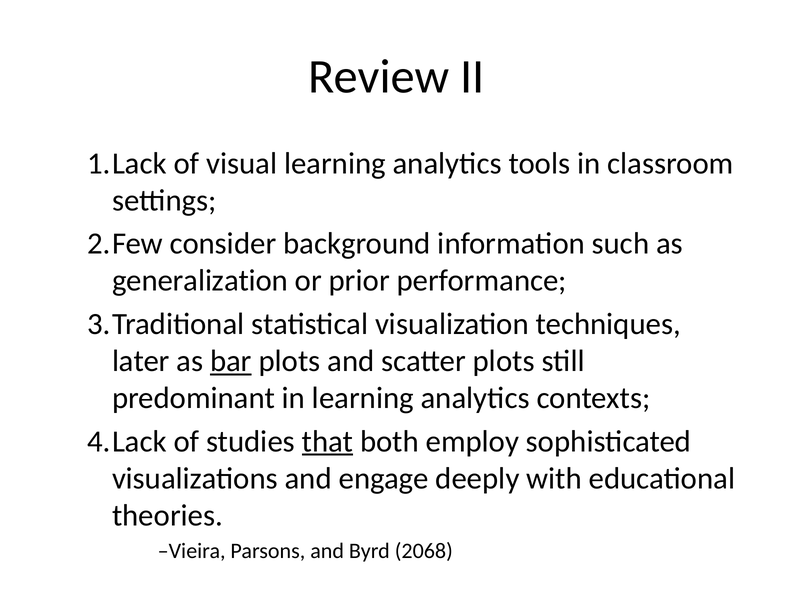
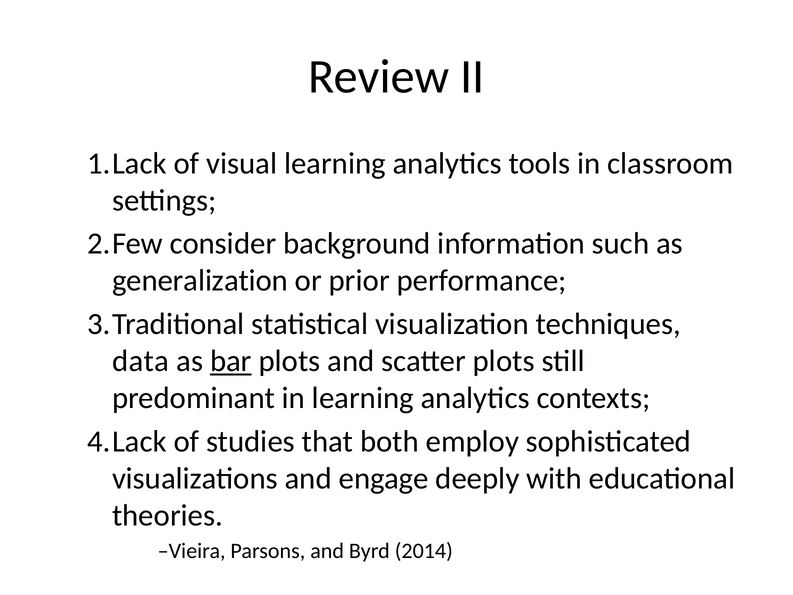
later: later -> data (141, 361)
that underline: present -> none (327, 441)
2068: 2068 -> 2014 (424, 551)
